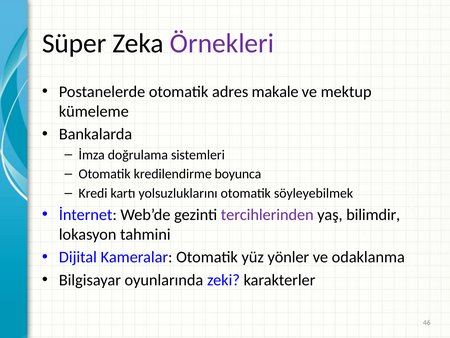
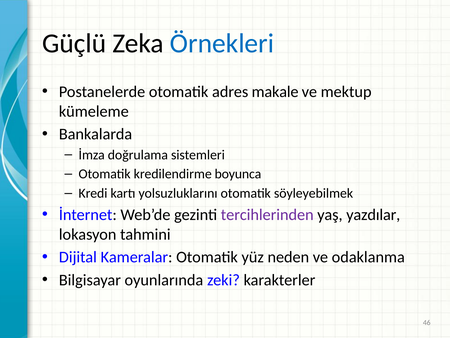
Süper: Süper -> Güçlü (74, 43)
Örnekleri colour: purple -> blue (222, 43)
bilimdir: bilimdir -> yazdılar (373, 215)
yönler: yönler -> neden (288, 257)
